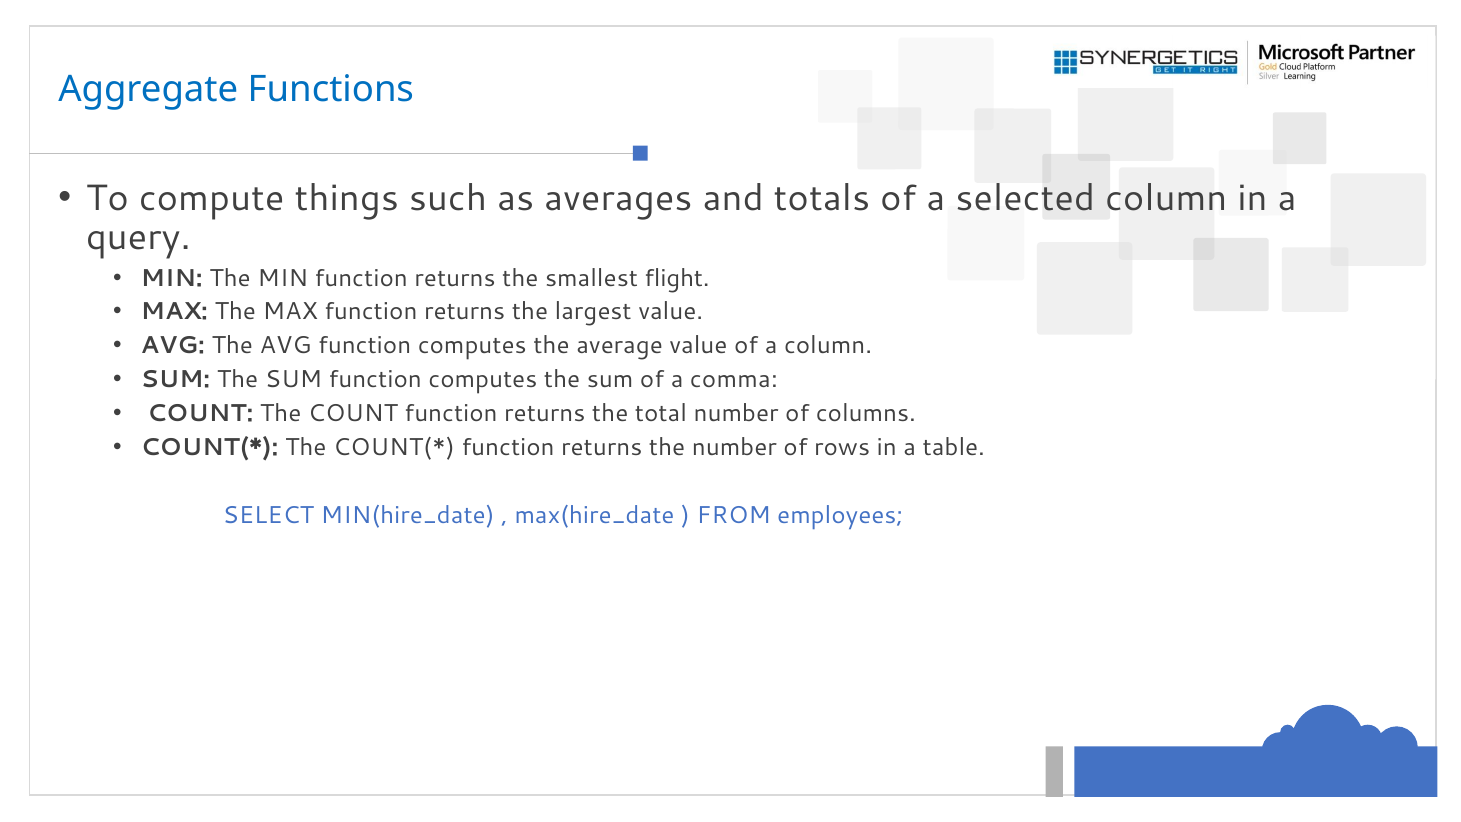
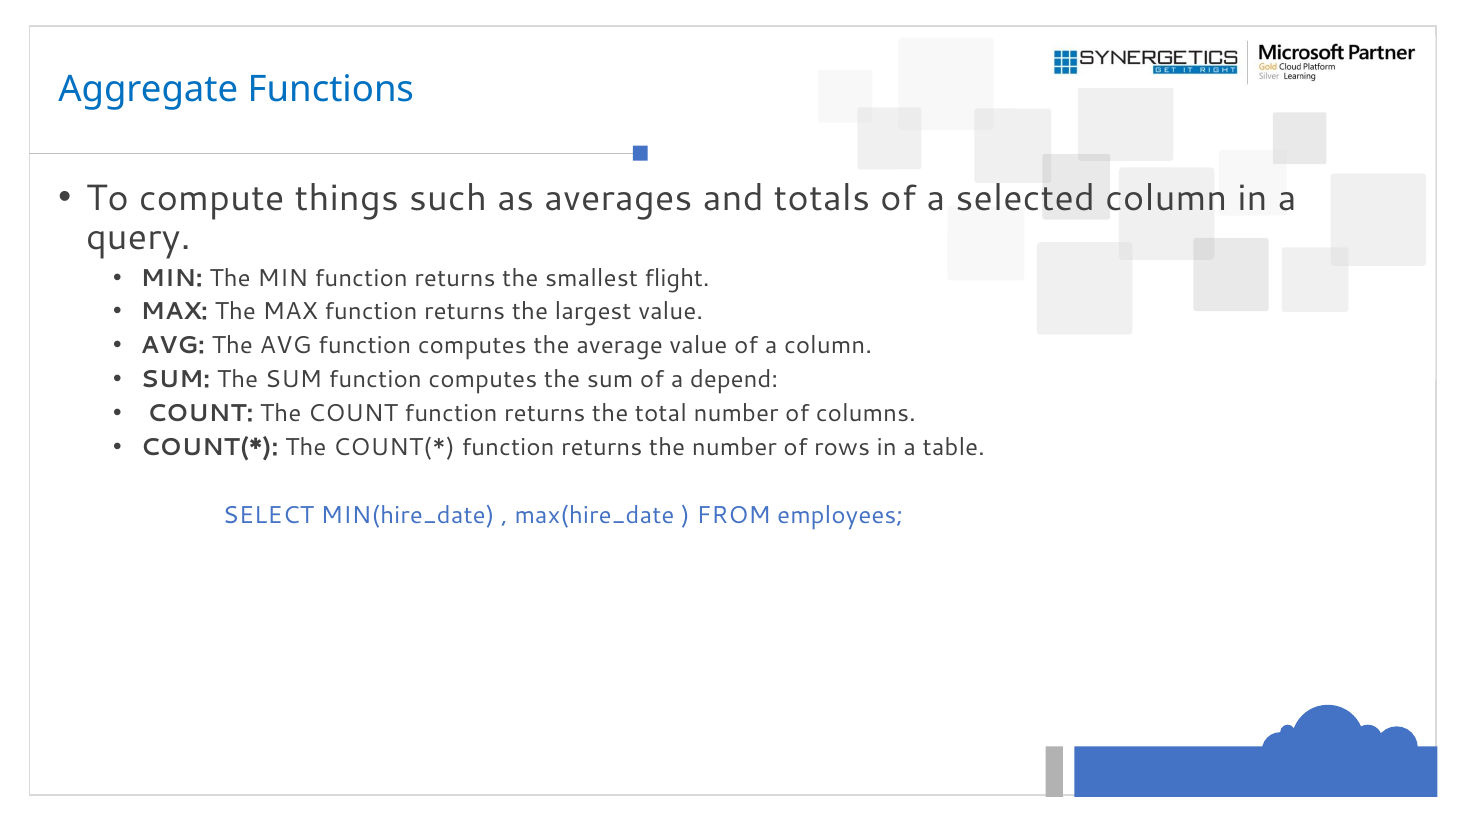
comma: comma -> depend (734, 380)
